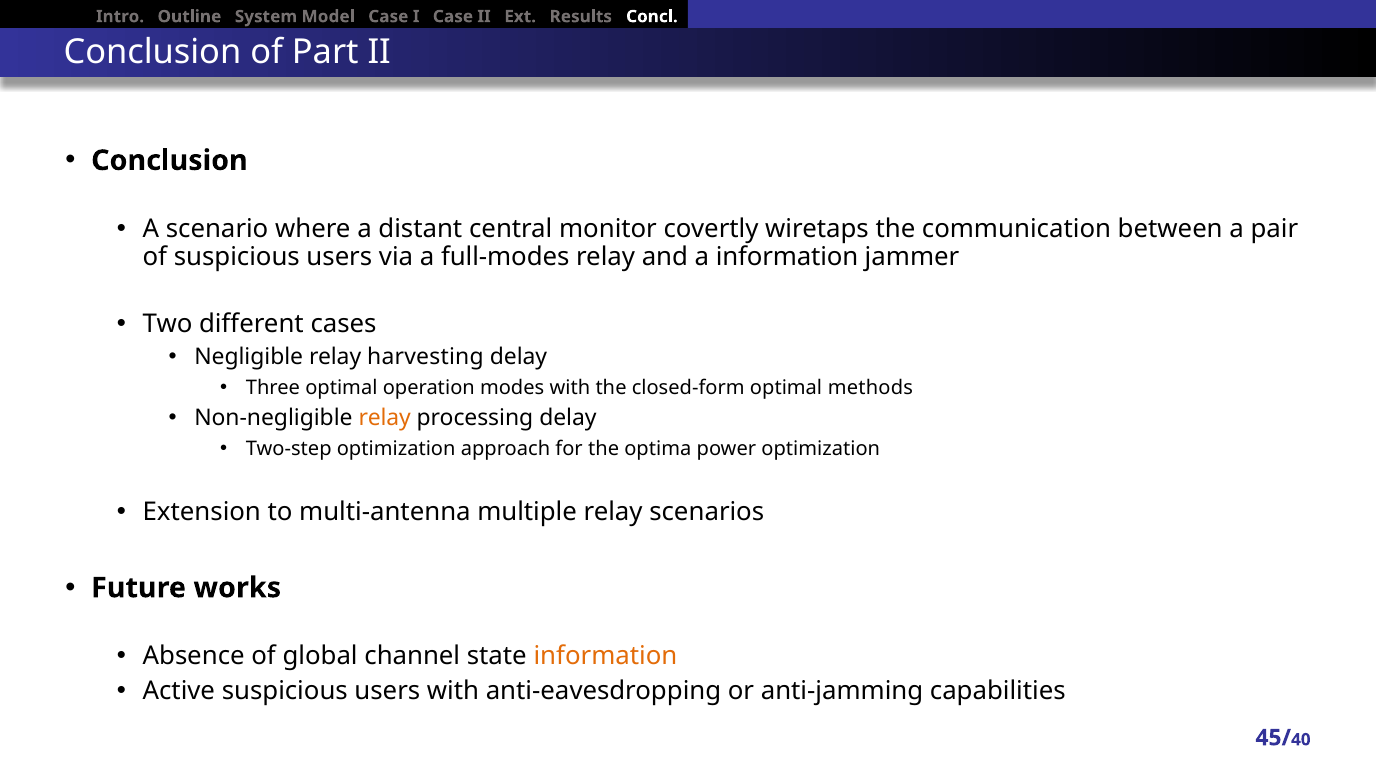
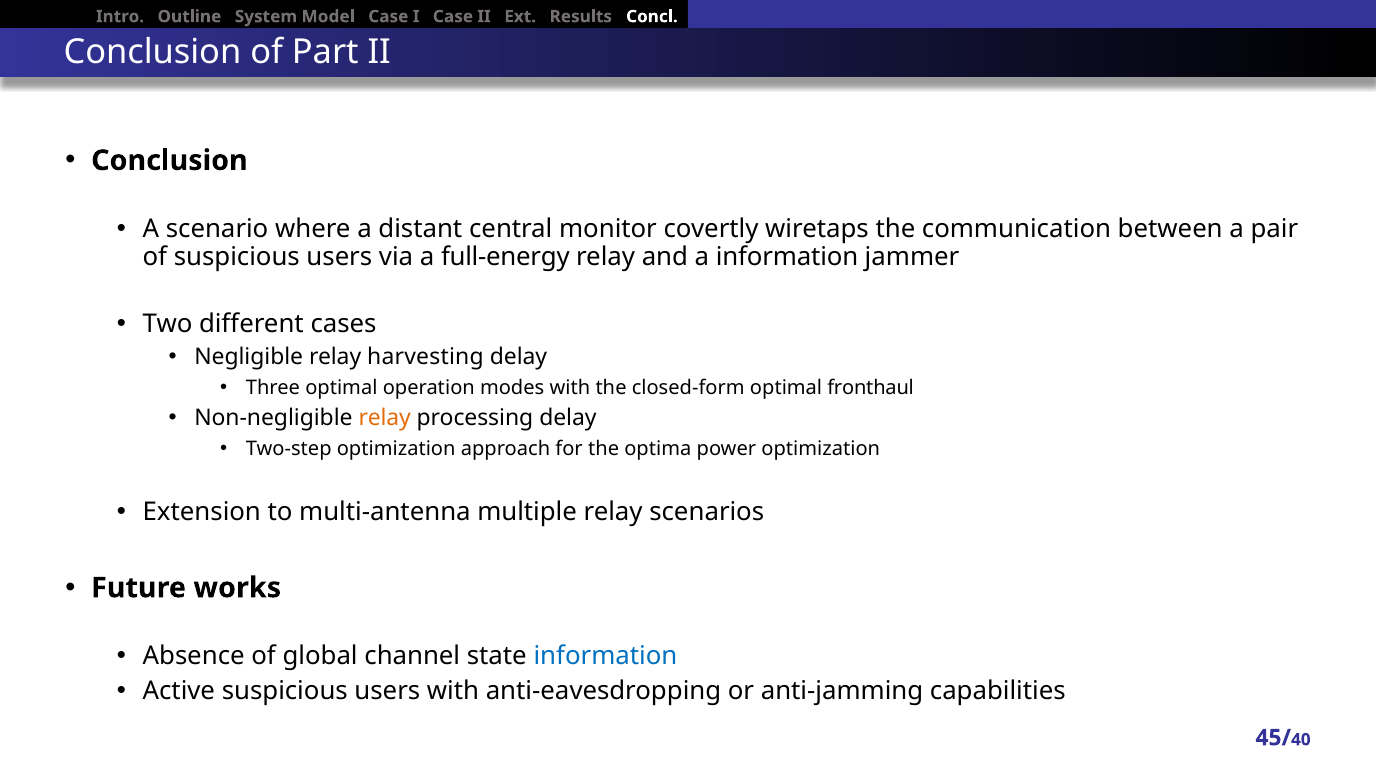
full-modes: full-modes -> full-energy (505, 257)
methods: methods -> fronthaul (871, 388)
information colour: orange -> blue (605, 656)
